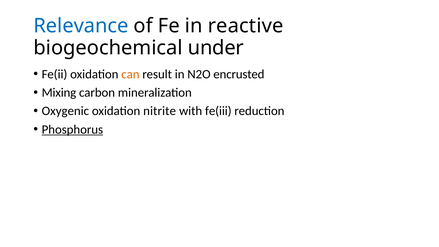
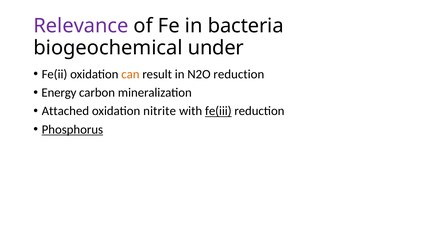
Relevance colour: blue -> purple (81, 26)
reactive: reactive -> bacteria (246, 26)
N2O encrusted: encrusted -> reduction (239, 74)
Mixing: Mixing -> Energy (59, 93)
Oxygenic: Oxygenic -> Attached (65, 111)
fe(iii underline: none -> present (218, 111)
